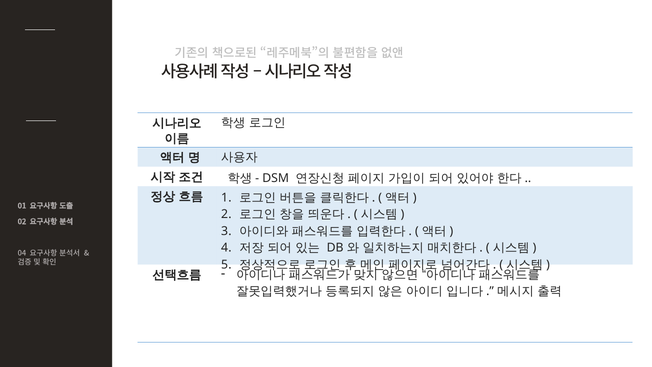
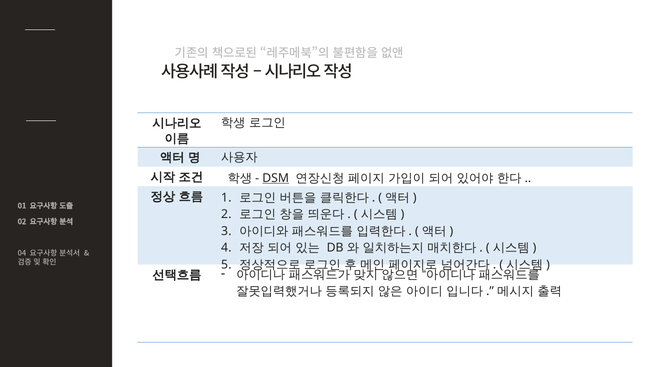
DSM underline: none -> present (276, 178)
